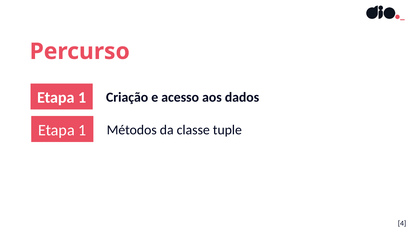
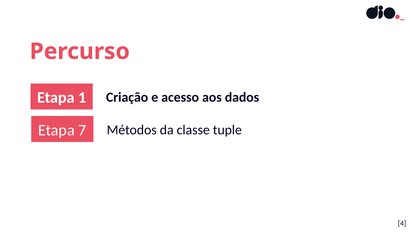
1: 1 -> 7 (82, 130)
